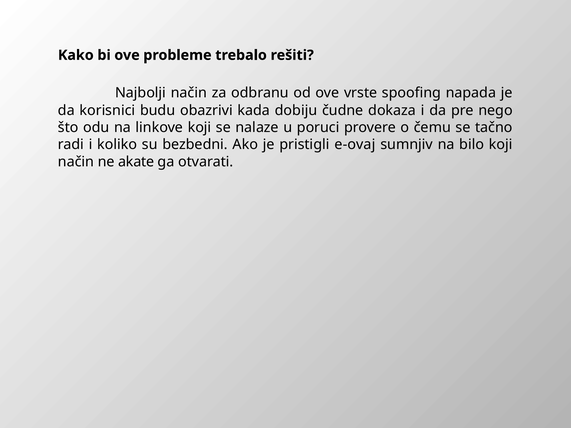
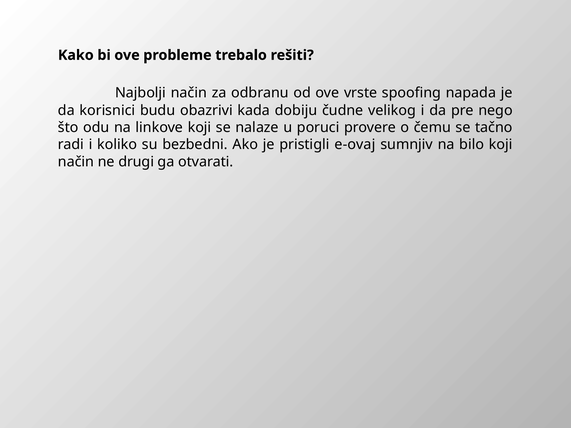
dokaza: dokaza -> velikog (392, 110)
akate: akate -> drugi (136, 162)
